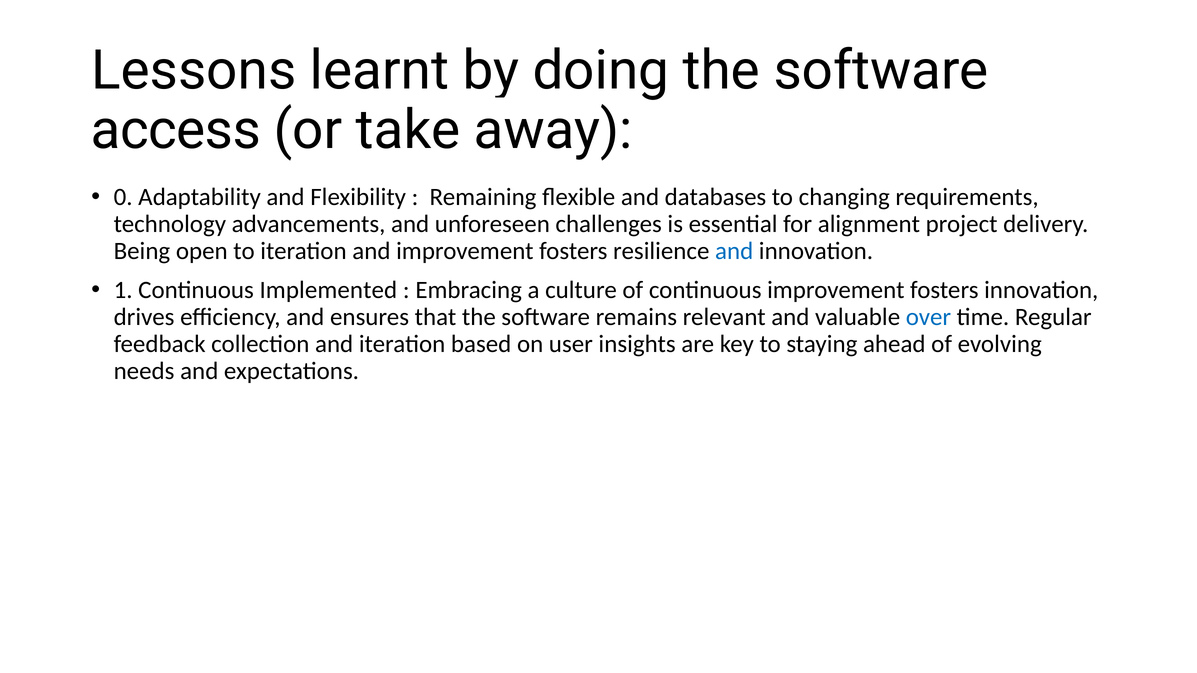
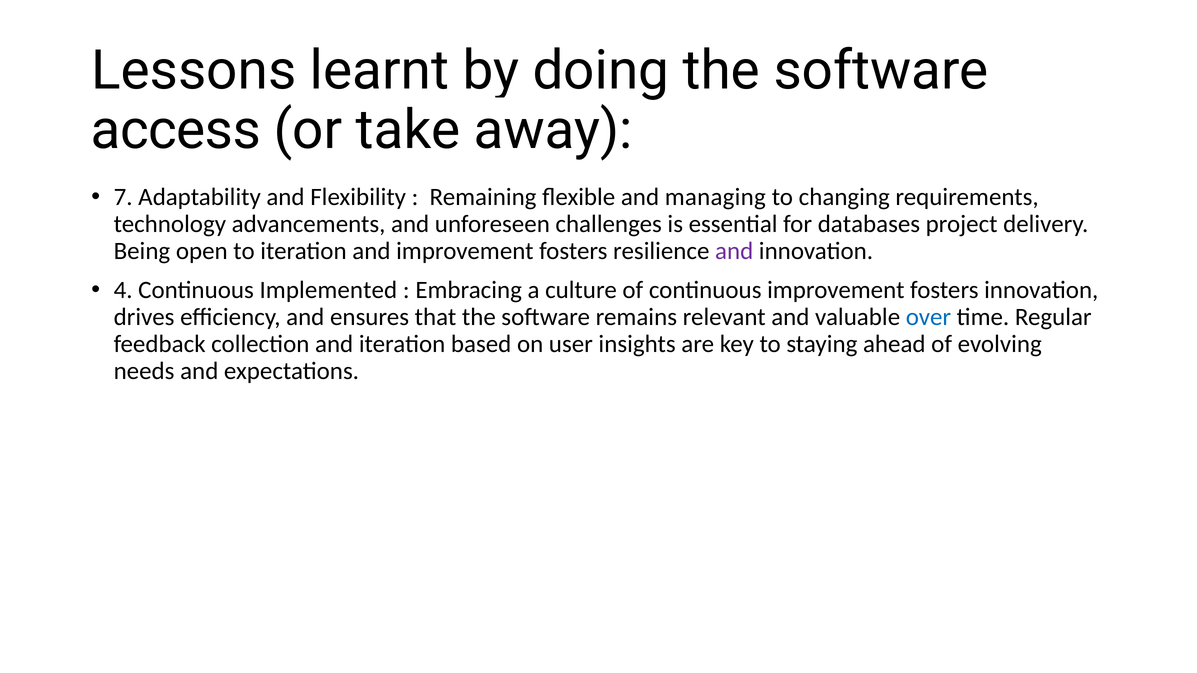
0: 0 -> 7 (123, 197)
databases: databases -> managing (715, 197)
alignment: alignment -> databases (869, 224)
and colour: blue -> purple (734, 251)
1: 1 -> 4 (123, 290)
